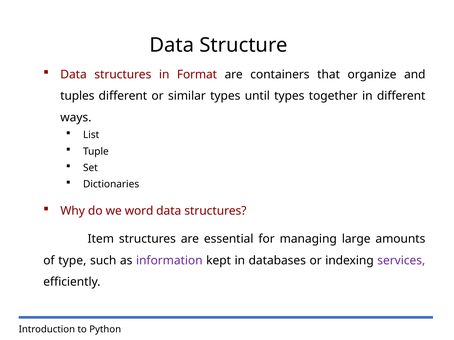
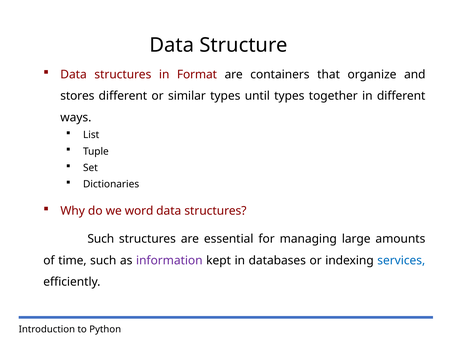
tuples: tuples -> stores (77, 96)
Item: Item -> Such (101, 239)
type: type -> time (72, 261)
services colour: purple -> blue (401, 261)
